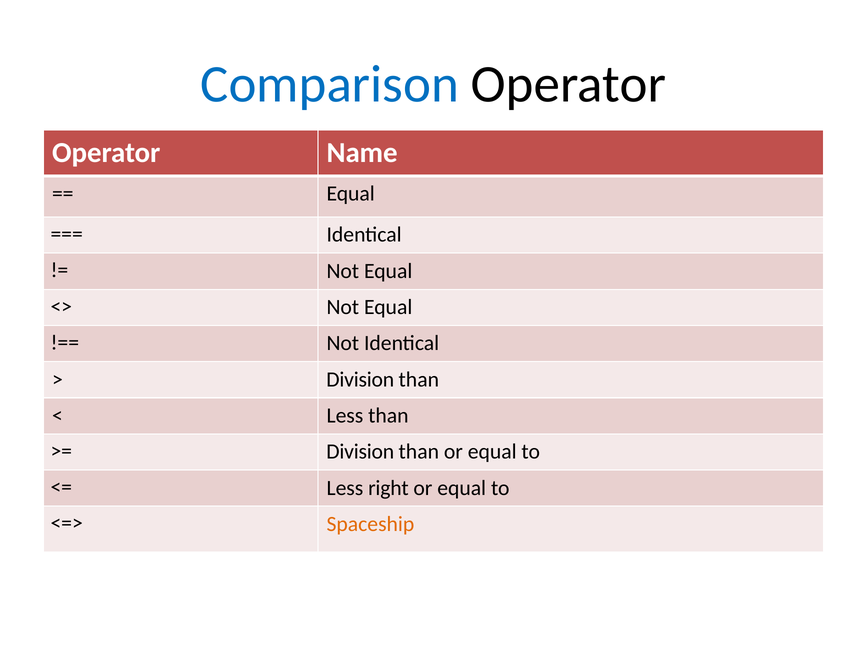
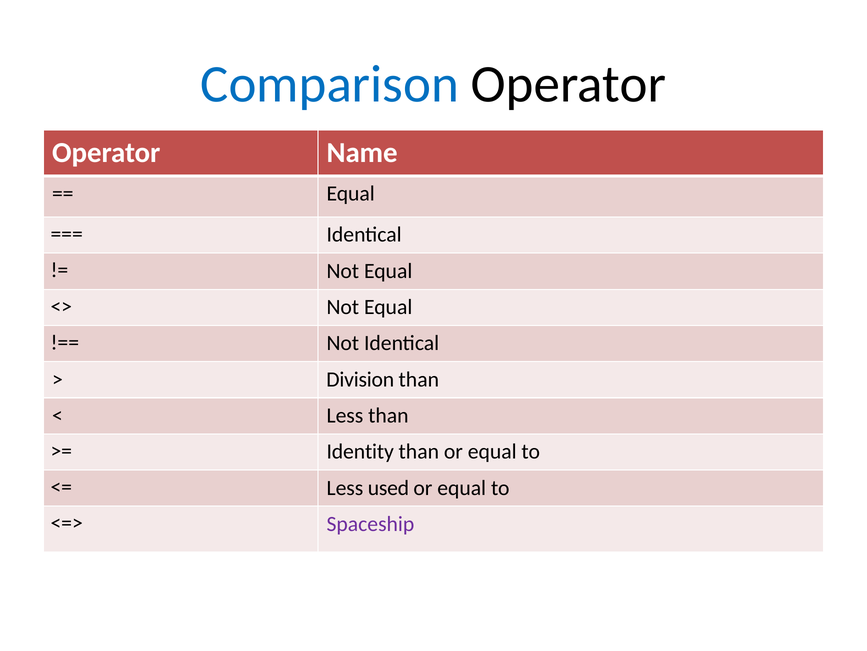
Division: Division -> Identity (360, 451)
right: right -> used (388, 487)
Spaceship colour: orange -> purple (370, 523)
